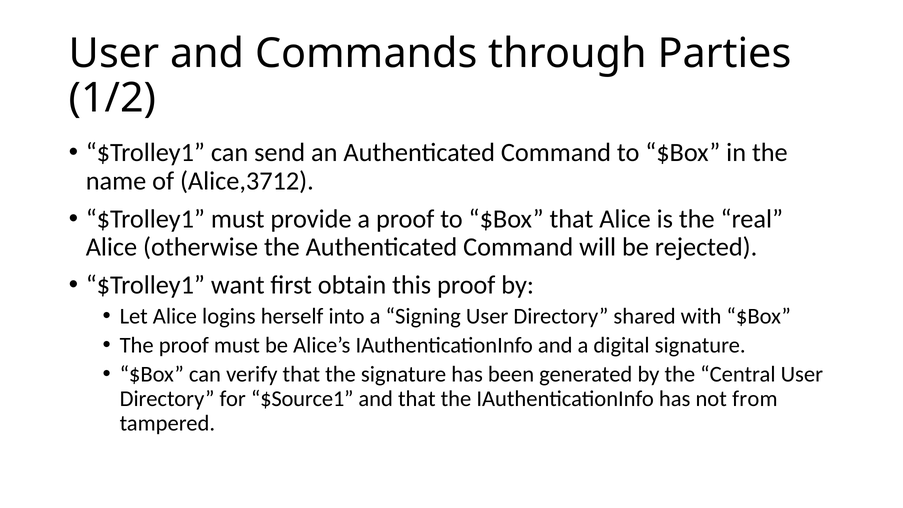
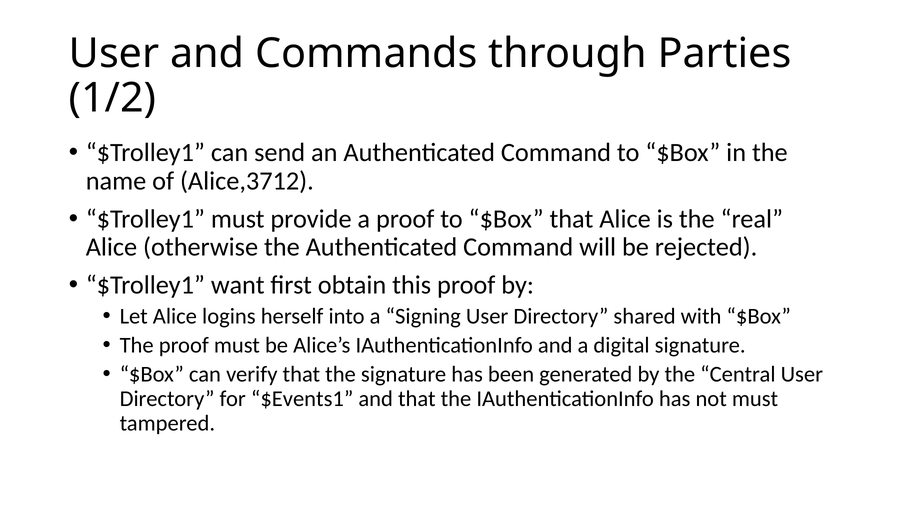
$Source1: $Source1 -> $Events1 (302, 399)
not from: from -> must (755, 399)
